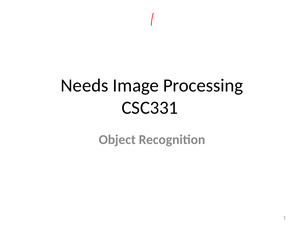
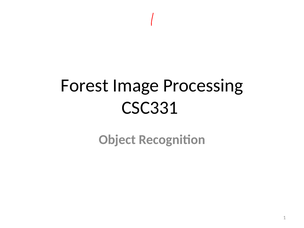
Needs: Needs -> Forest (85, 85)
